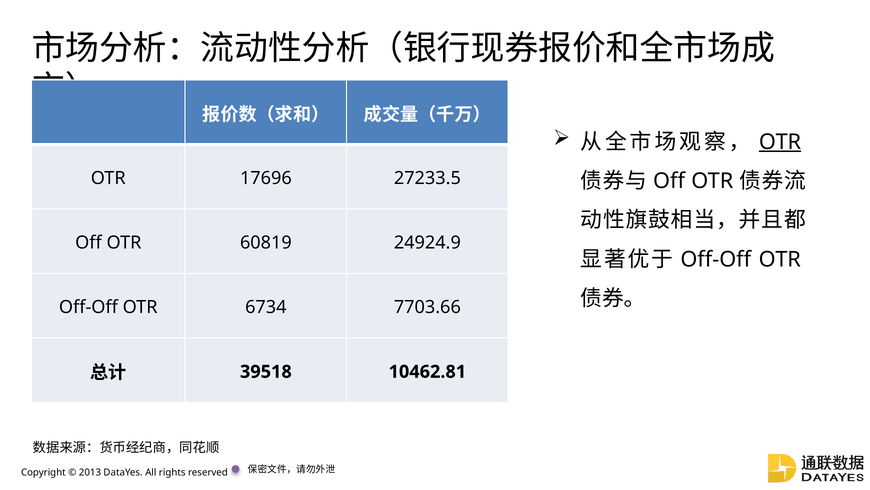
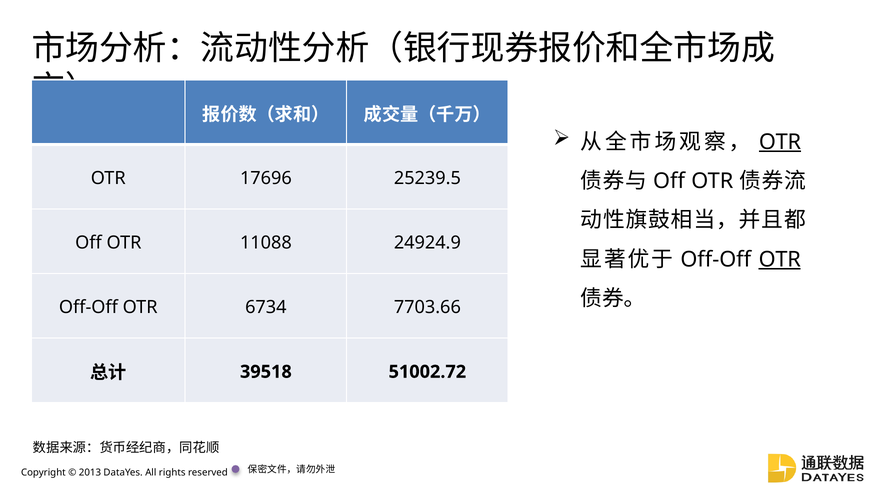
27233.5: 27233.5 -> 25239.5 (427, 178)
60819: 60819 -> 11088 (266, 242)
OTR underline: none -> present (780, 259)
10462.81: 10462.81 -> 51002.72 (427, 371)
